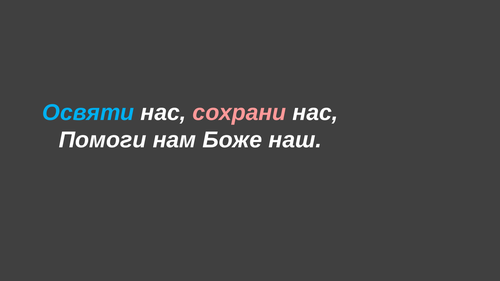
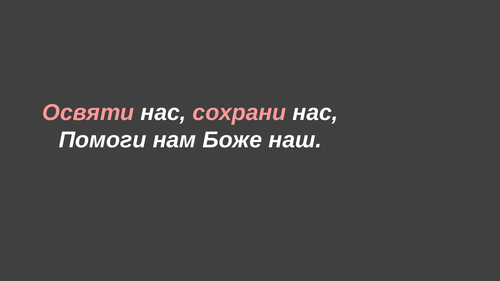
Освяти colour: light blue -> pink (88, 113)
